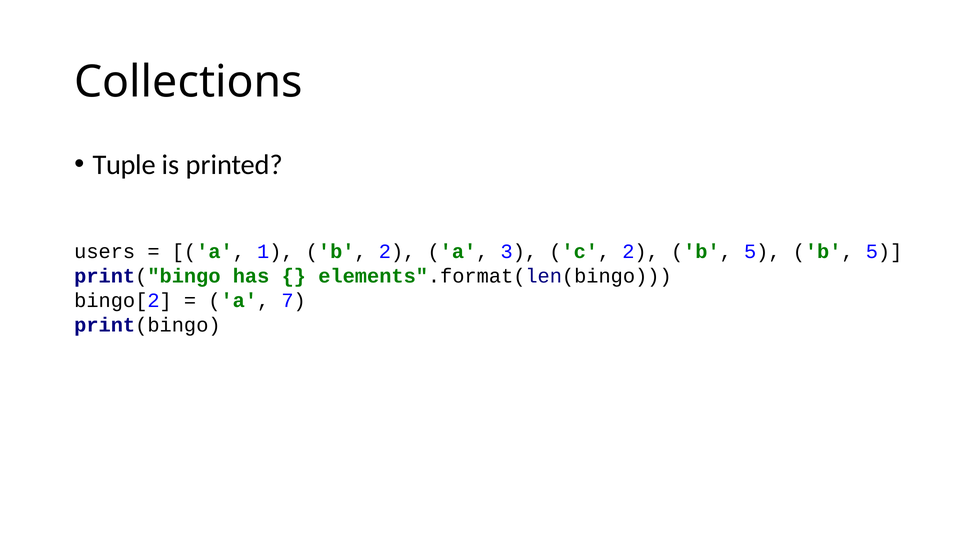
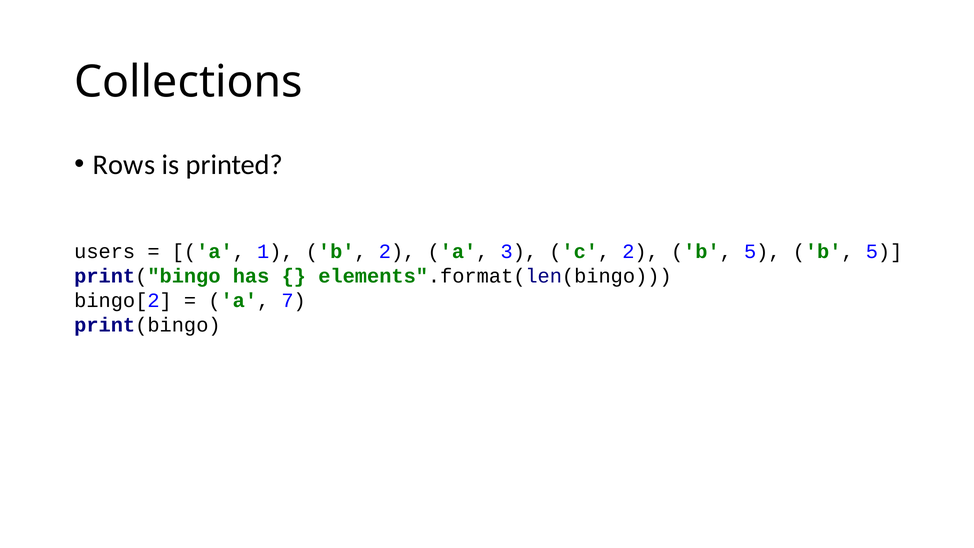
Tuple: Tuple -> Rows (124, 165)
